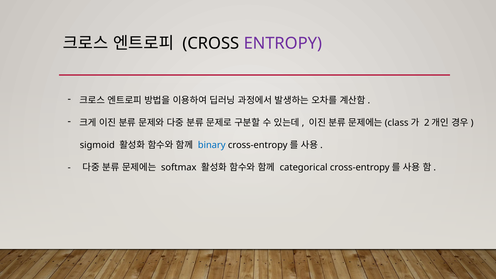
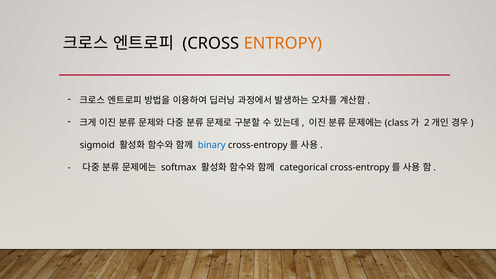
ENTROPY colour: purple -> orange (283, 43)
